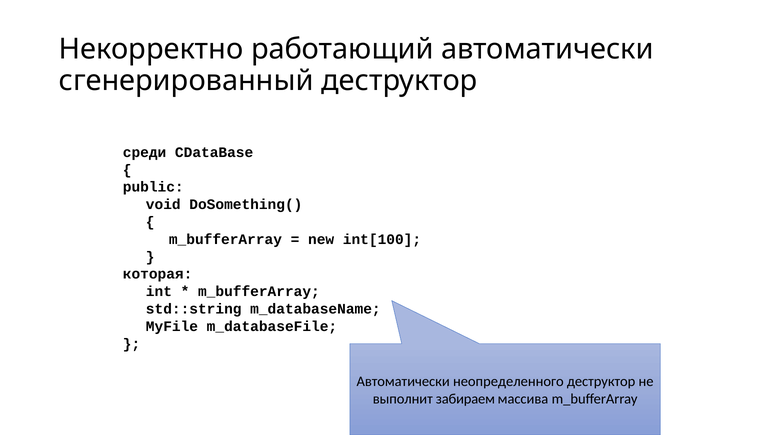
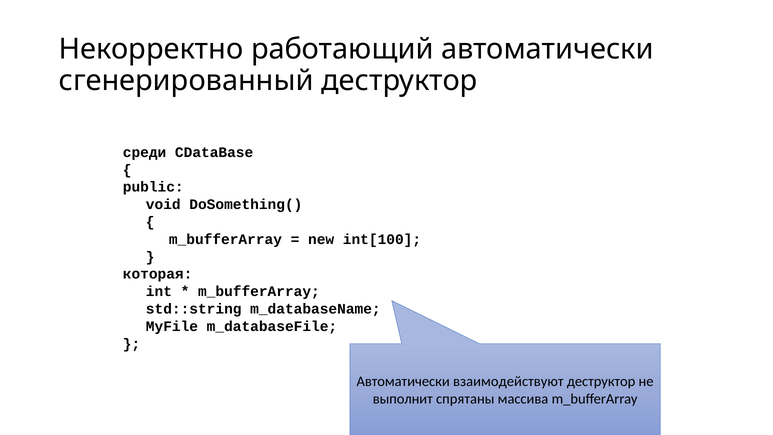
неопределенного: неопределенного -> взаимодействуют (508, 381)
забираем: забираем -> спрятаны (465, 399)
